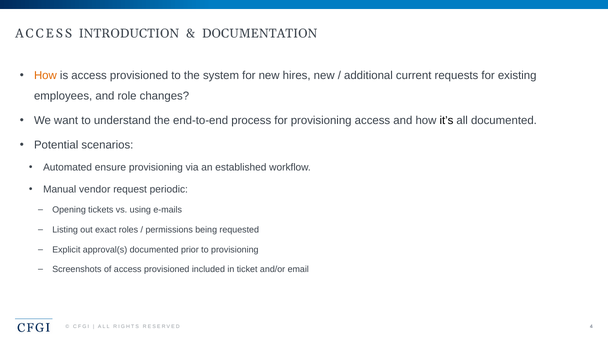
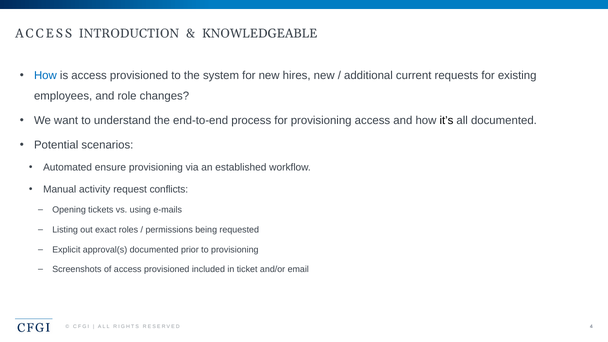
DOCUMENTATION: DOCUMENTATION -> KNOWLEDGEABLE (260, 34)
How colour: orange -> blue (45, 76)
vendor: vendor -> activity (95, 190)
periodic: periodic -> conflicts (169, 190)
